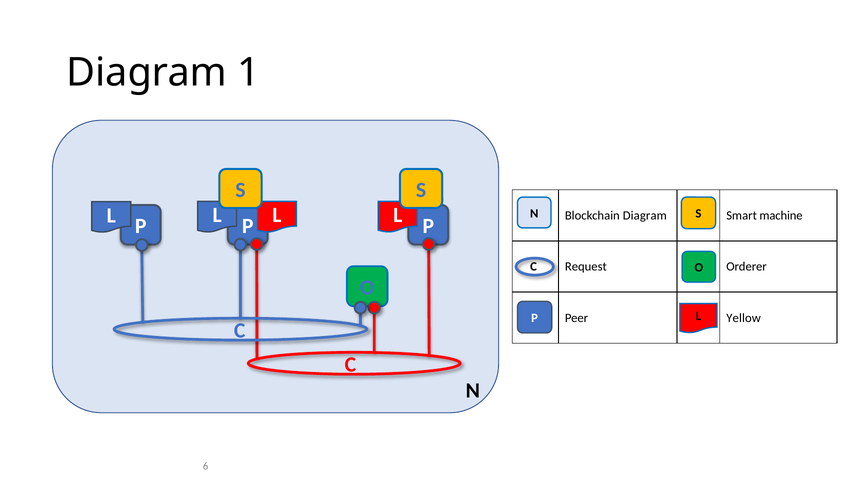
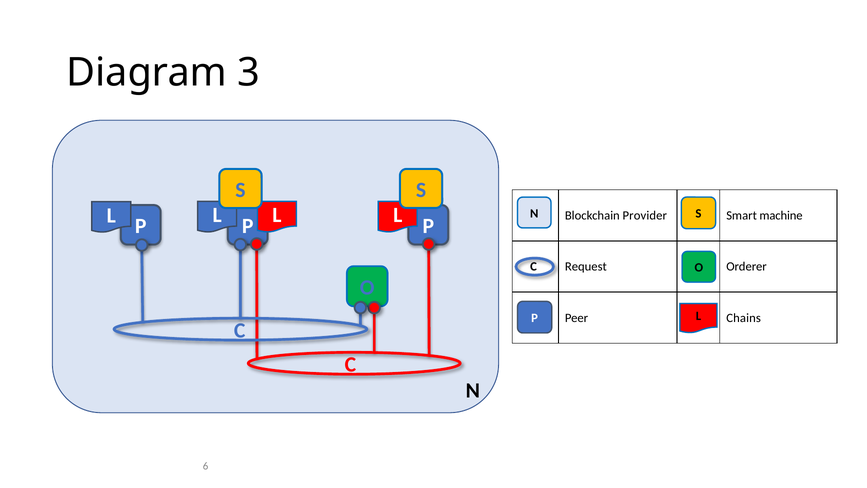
1: 1 -> 3 (249, 73)
Blockchain Diagram: Diagram -> Provider (645, 215)
Yellow: Yellow -> Chains (744, 318)
